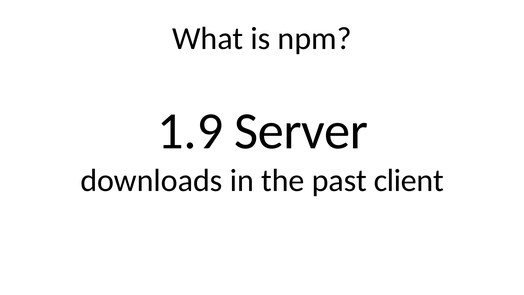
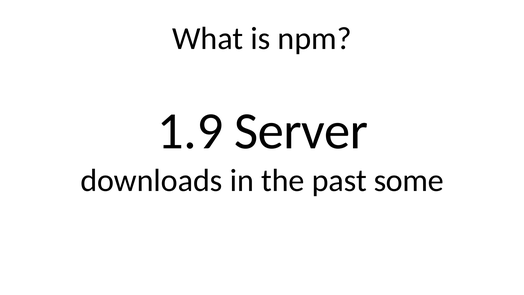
client: client -> some (409, 180)
